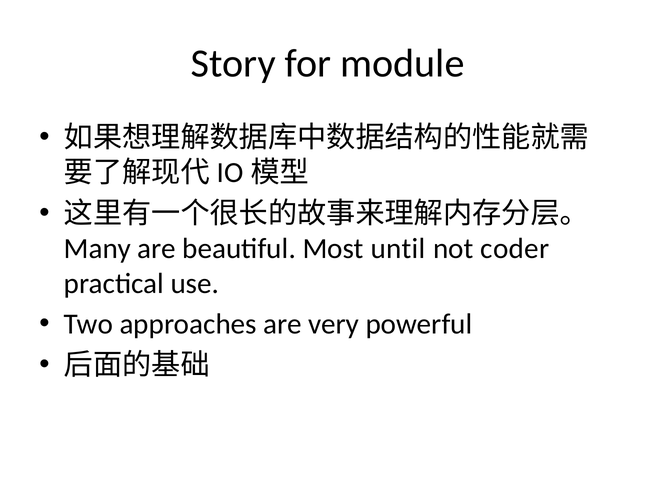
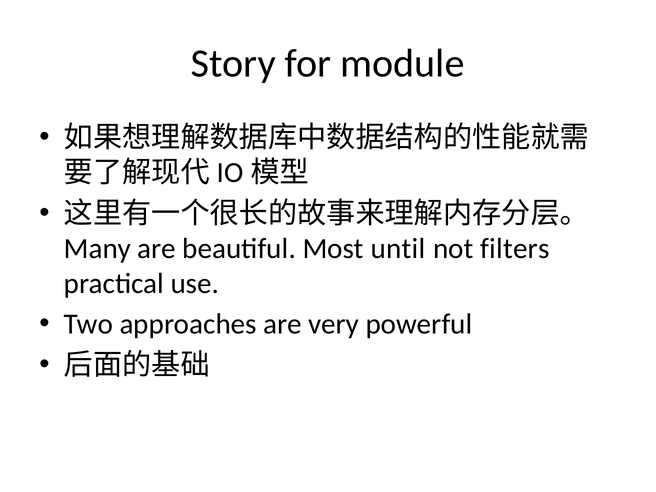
coder: coder -> filters (515, 248)
